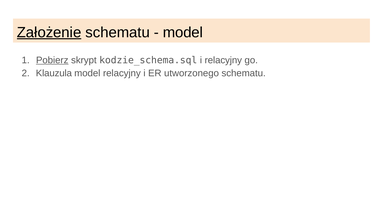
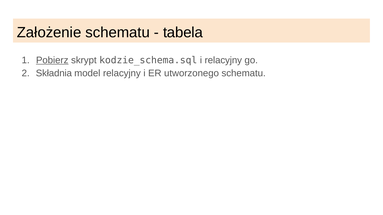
Założenie underline: present -> none (49, 32)
model: model -> tabela (183, 32)
Klauzula: Klauzula -> Składnia (54, 73)
